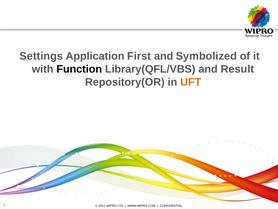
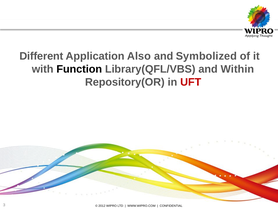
Settings: Settings -> Different (41, 56)
First: First -> Also (139, 56)
Result: Result -> Within (237, 69)
UFT colour: orange -> red (191, 82)
